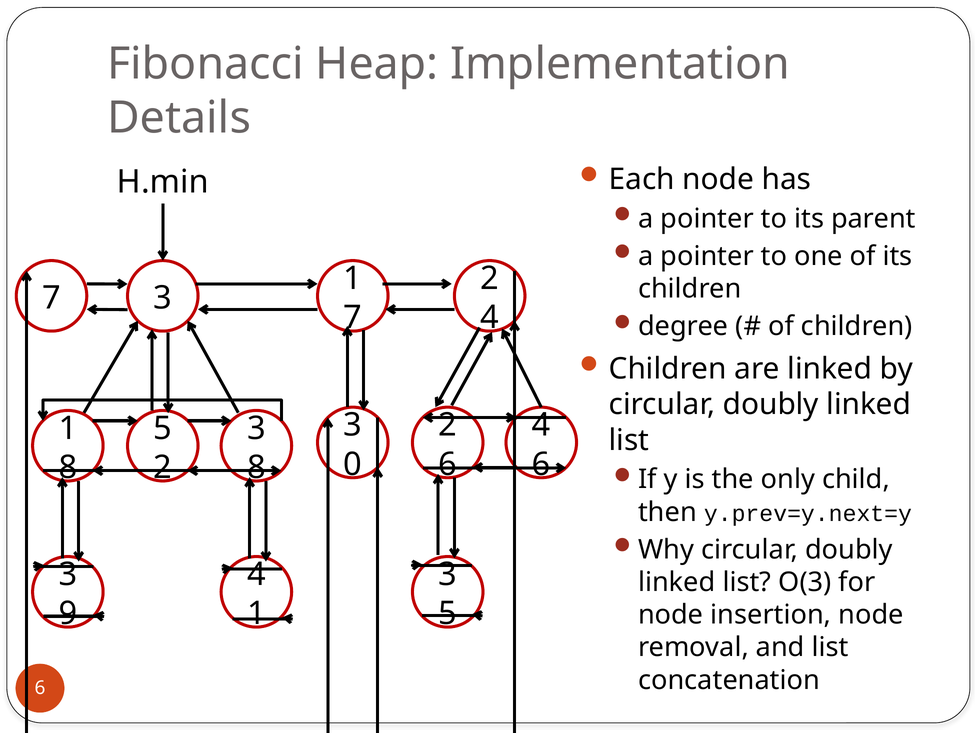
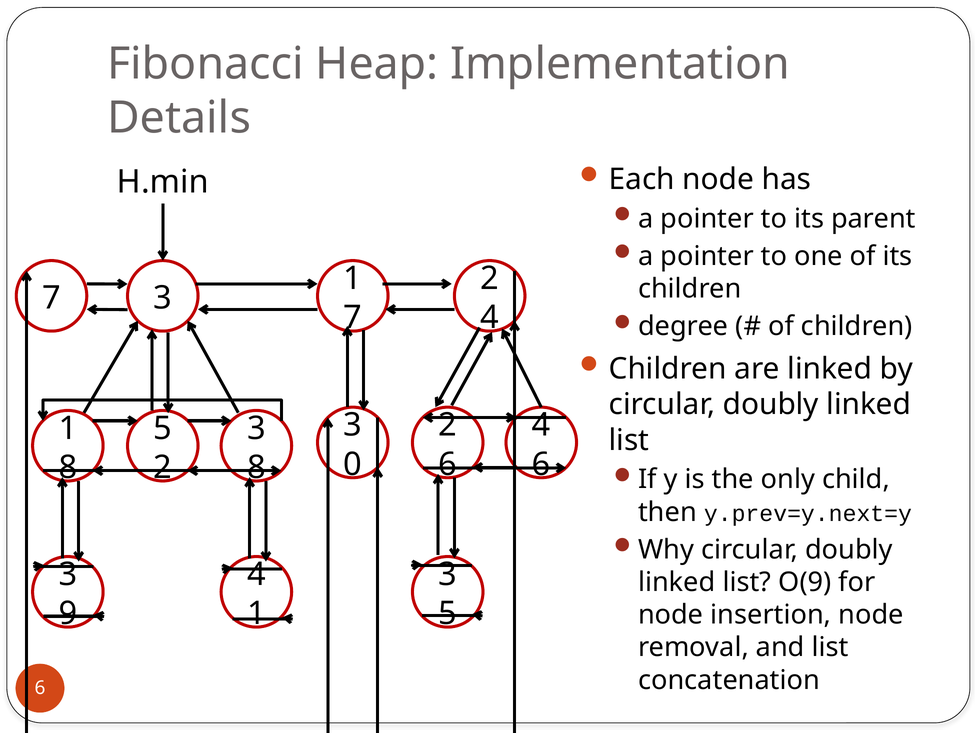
O(3: O(3 -> O(9 (805, 582)
